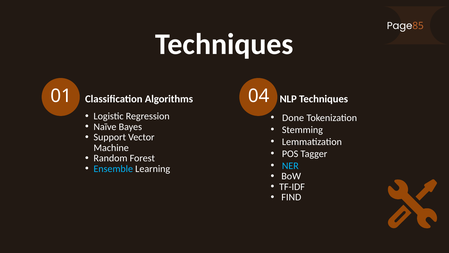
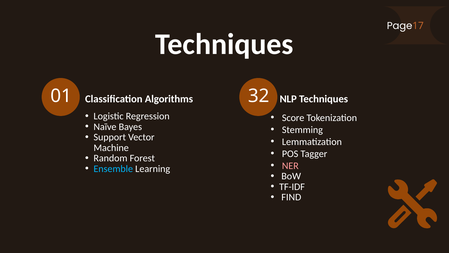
85: 85 -> 17 (418, 26)
04: 04 -> 32 (259, 96)
Done: Done -> Score (293, 118)
NER colour: light blue -> pink (290, 166)
